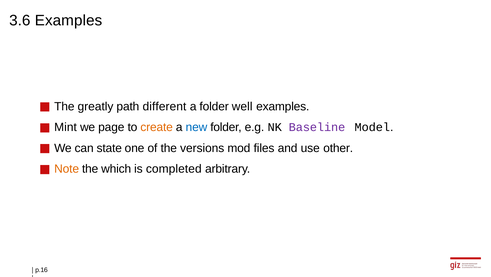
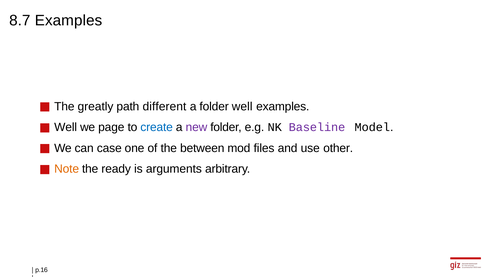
3.6: 3.6 -> 8.7 (20, 21)
Mint: Mint -> Well (66, 127)
create colour: orange -> blue (157, 127)
new colour: blue -> purple (196, 127)
state: state -> case (109, 148)
versions: versions -> between (202, 148)
which: which -> ready (116, 169)
completed: completed -> arguments (174, 169)
